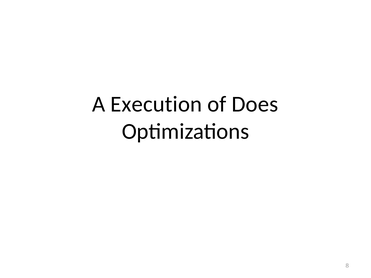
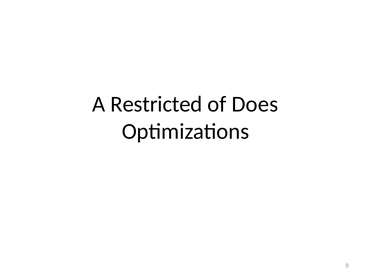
Execution: Execution -> Restricted (156, 104)
